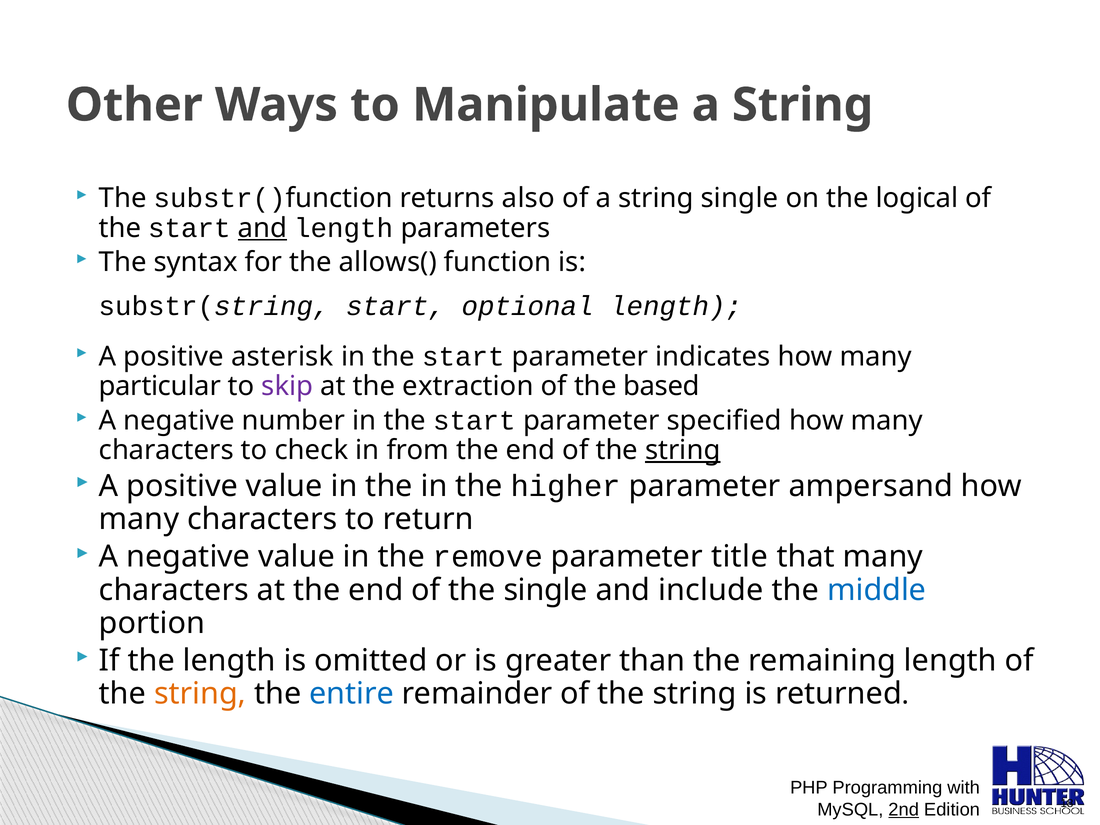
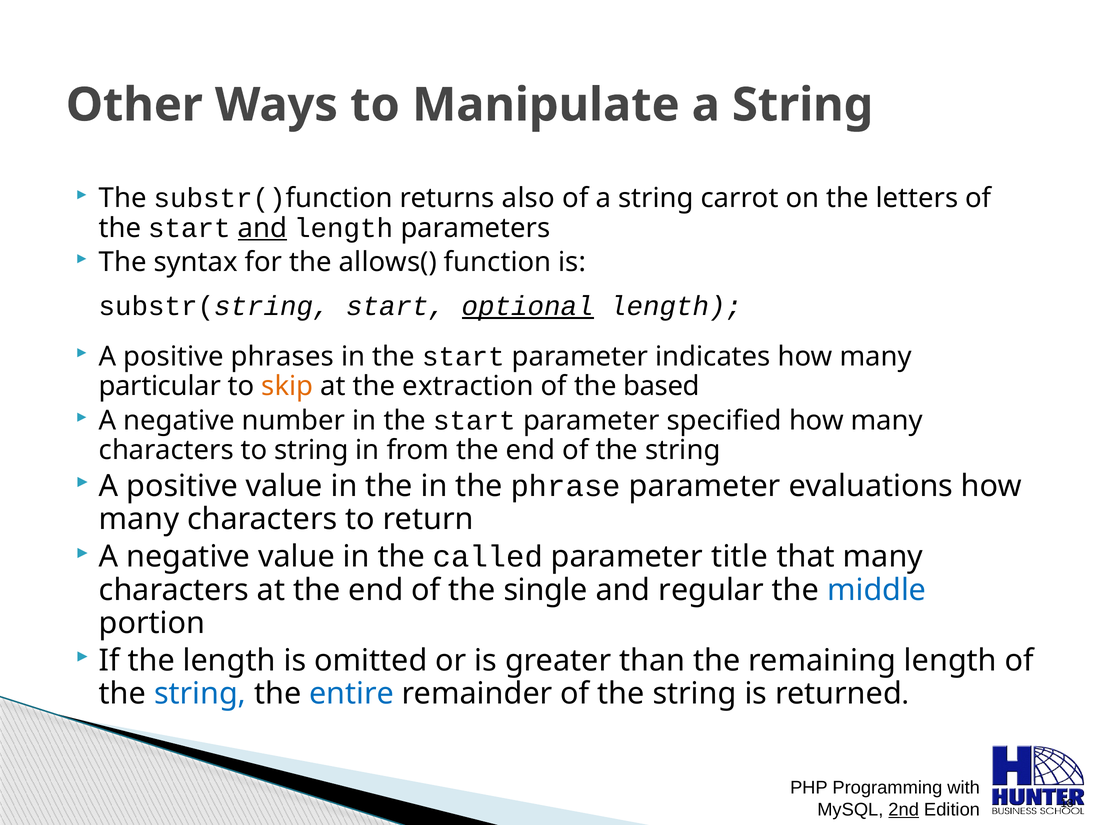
string single: single -> carrot (740, 198)
logical: logical -> letters (917, 198)
optional underline: none -> present (528, 306)
asterisk: asterisk -> phrases (282, 357)
skip colour: purple -> orange (287, 386)
to check: check -> string (312, 450)
string underline: present -> none (683, 450)
higher: higher -> phrase (566, 486)
ampersand: ampersand -> evaluations (871, 486)
remove: remove -> called (488, 557)
include: include -> regular (711, 590)
string colour: orange -> blue (200, 694)
